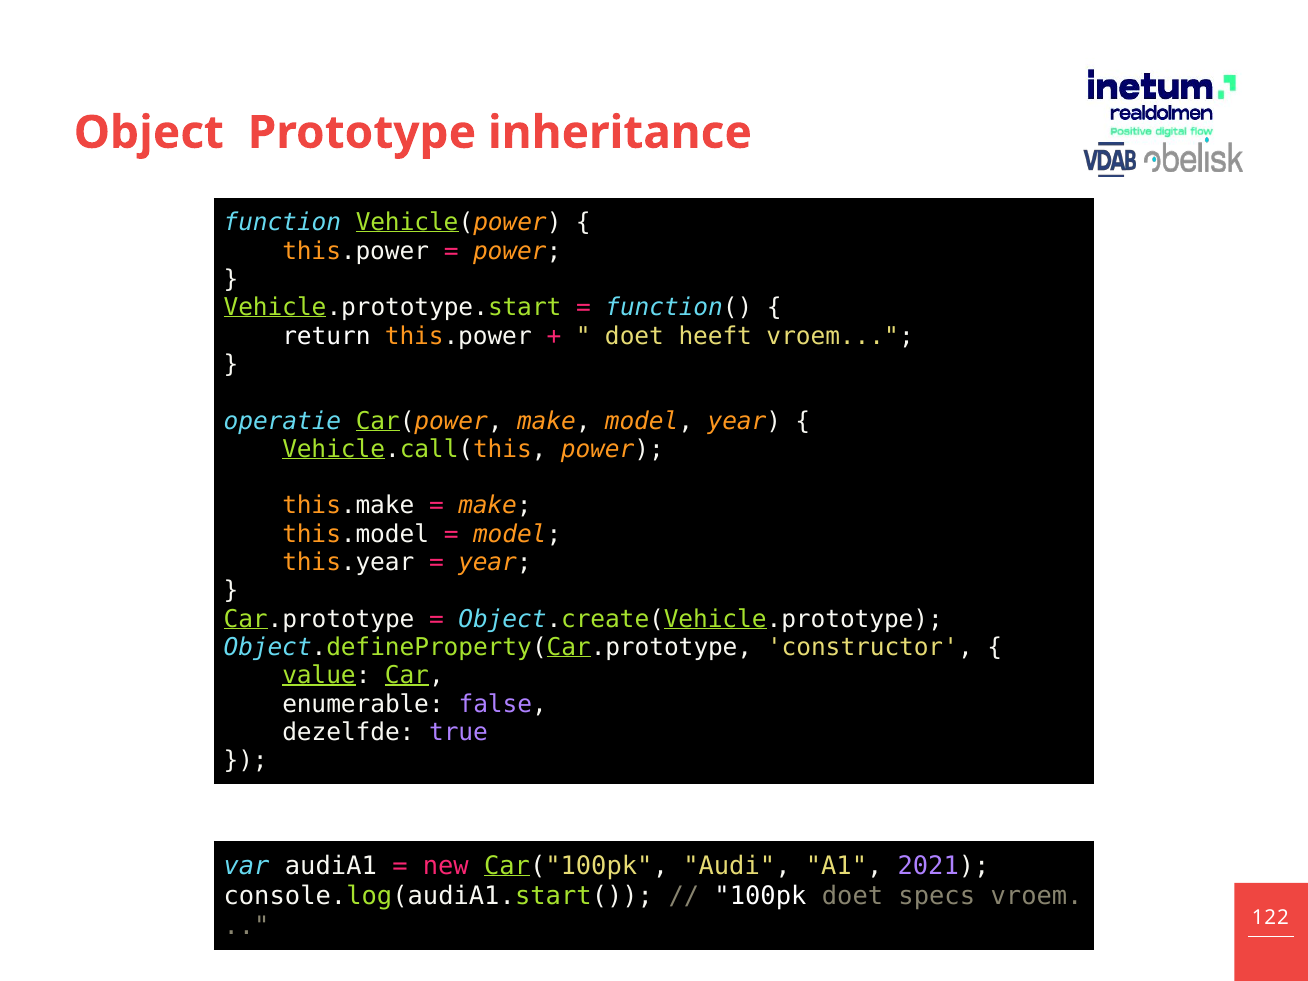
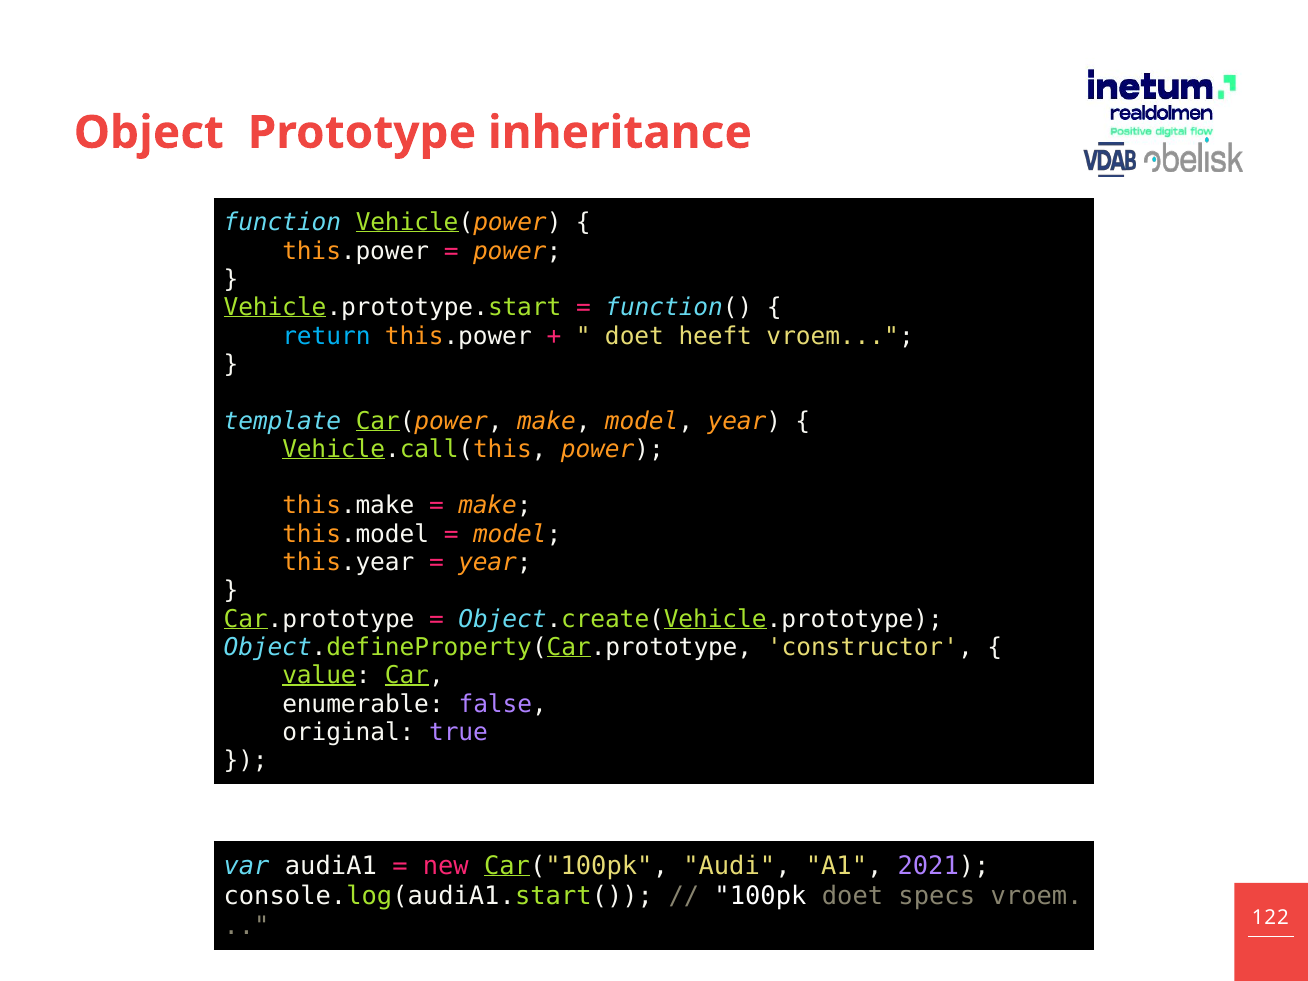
return colour: white -> light blue (326, 336)
operatie: operatie -> template (282, 421)
dezelfde: dezelfde -> original (348, 732)
